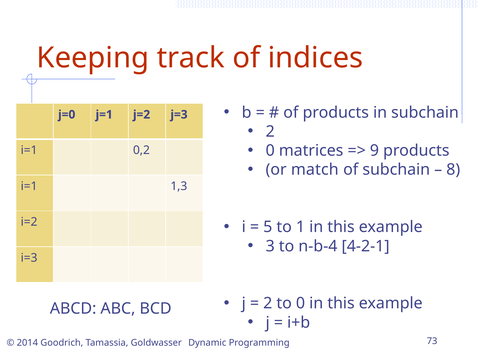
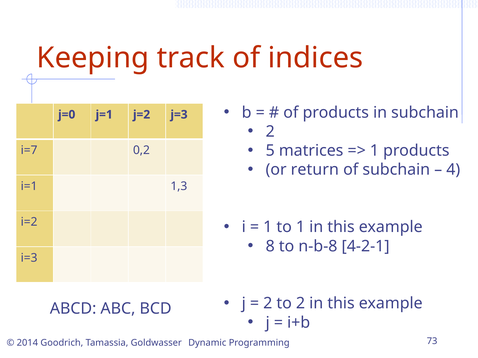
0: 0 -> 5 (270, 151)
9: 9 -> 1 (374, 151)
i=1: i=1 -> i=7 (29, 151)
match: match -> return (315, 170)
8: 8 -> 4 (453, 170)
5: 5 -> 1 (268, 227)
3: 3 -> 8 (270, 246)
n-b-4: n-b-4 -> n-b-8 (318, 246)
to 0: 0 -> 2 (301, 304)
